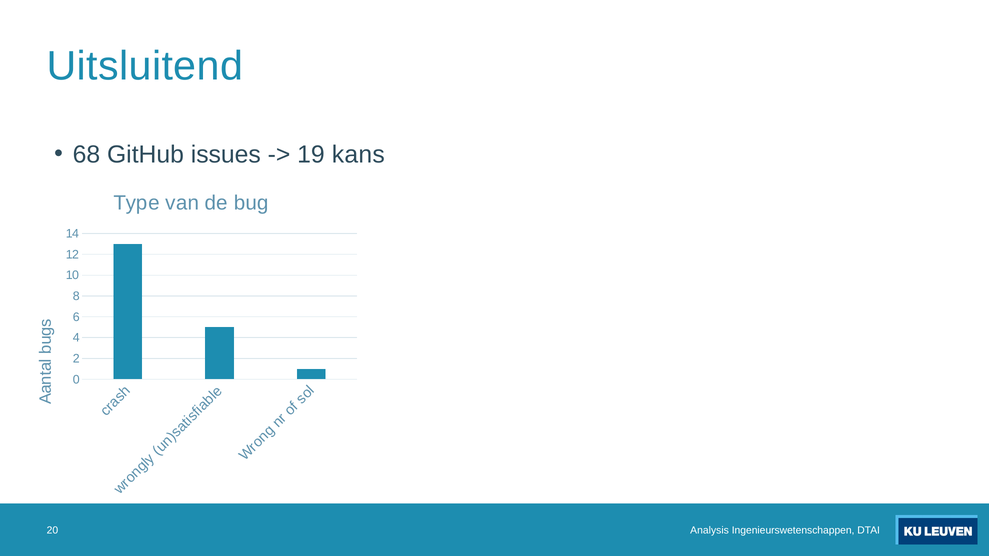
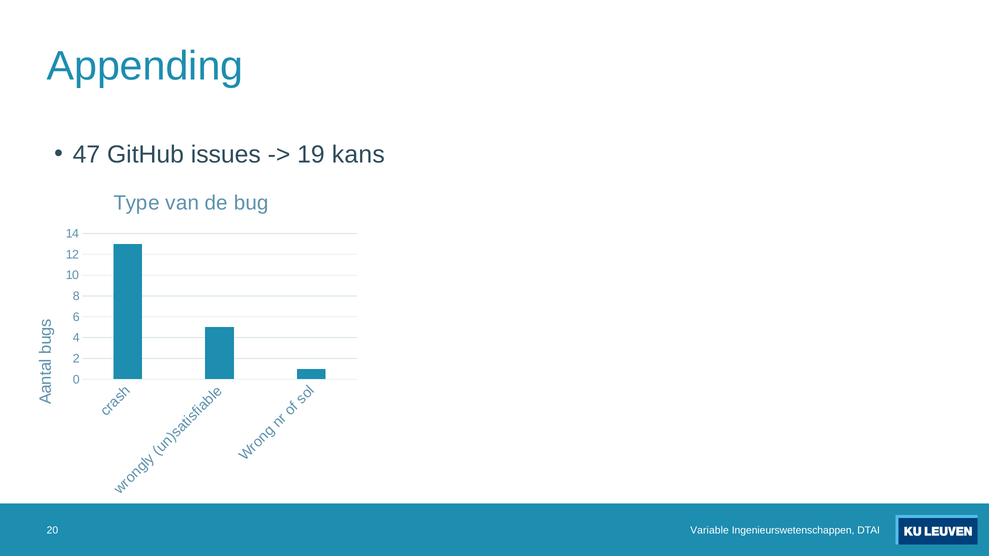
Uitsluitend: Uitsluitend -> Appending (145, 66)
68: 68 -> 47 (86, 155)
Analysis: Analysis -> Variable (710, 531)
